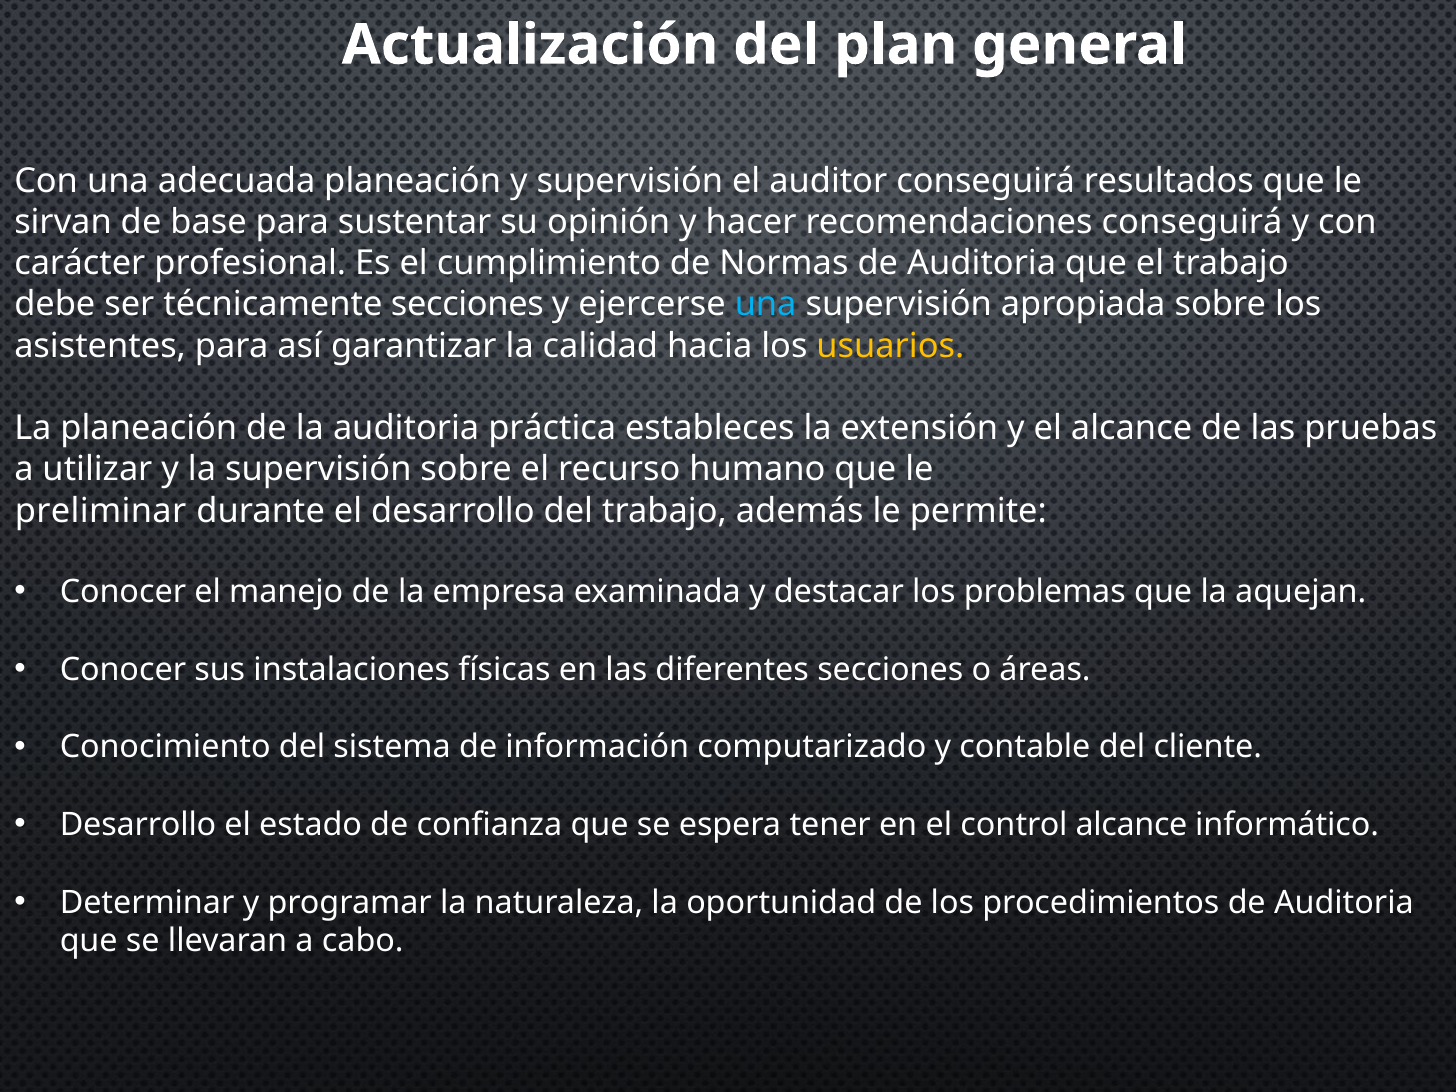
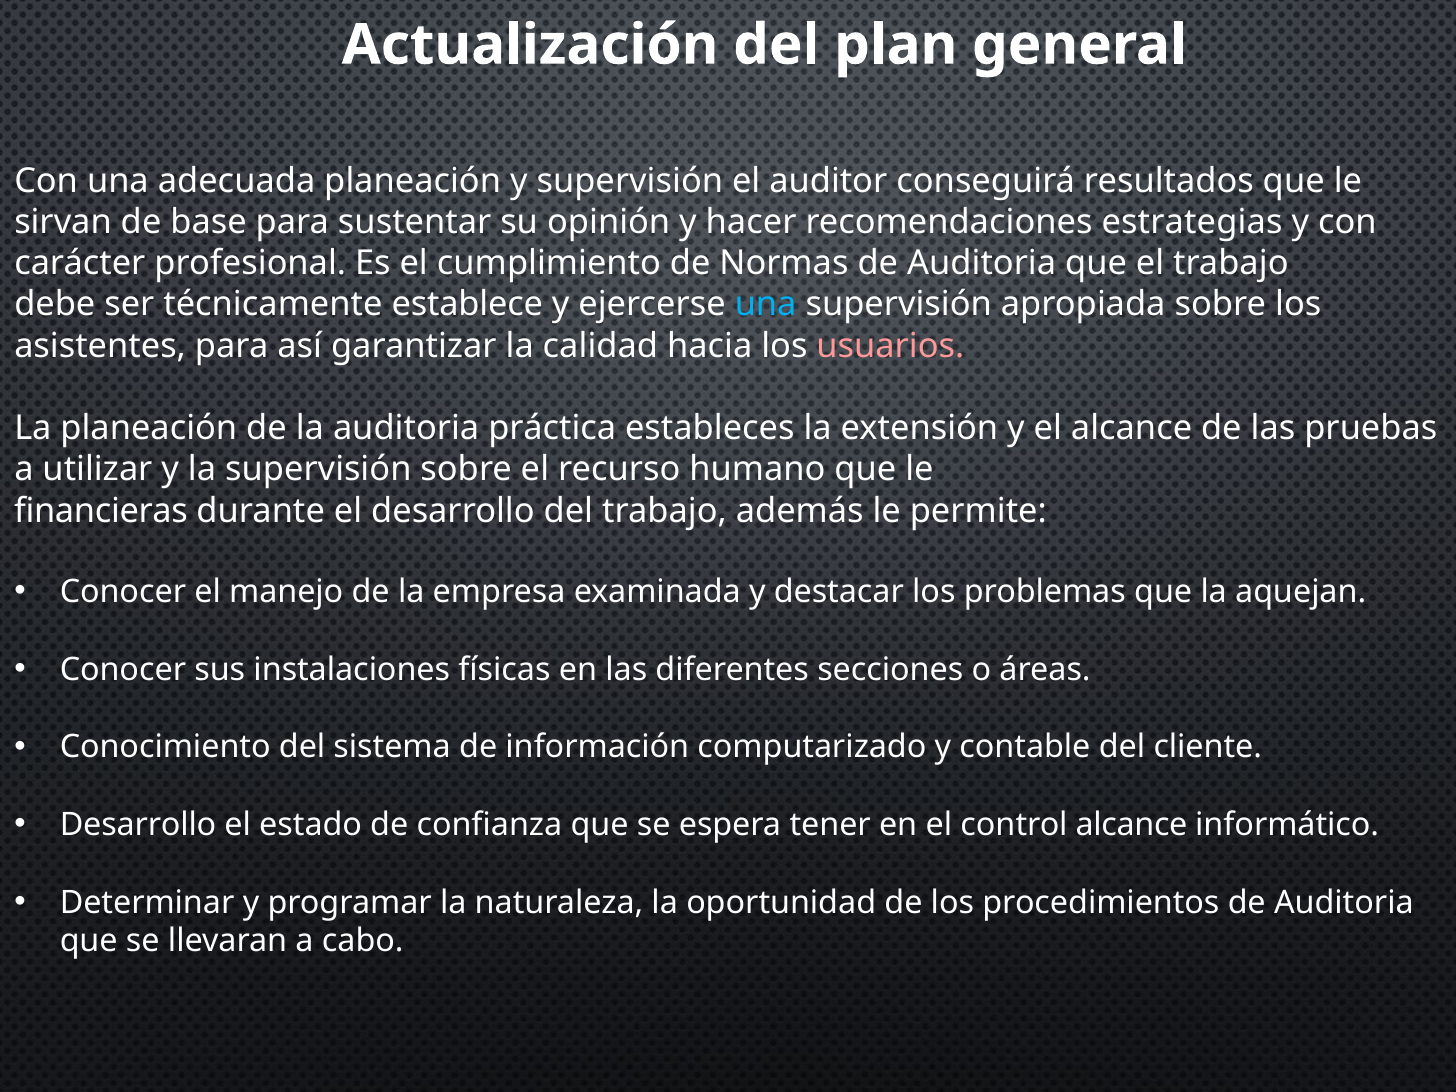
recomendaciones conseguirá: conseguirá -> estrategias (1192, 222)
técnicamente secciones: secciones -> establece (467, 304)
usuarios colour: yellow -> pink (890, 346)
preliminar: preliminar -> financieras (101, 511)
